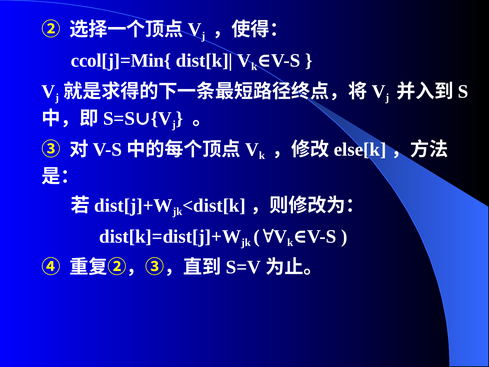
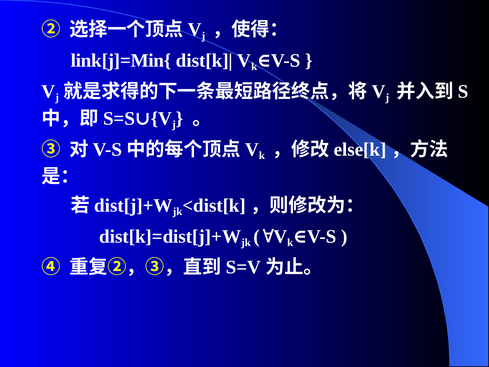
ccol[j]=Min{: ccol[j]=Min{ -> link[j]=Min{ (121, 61)
